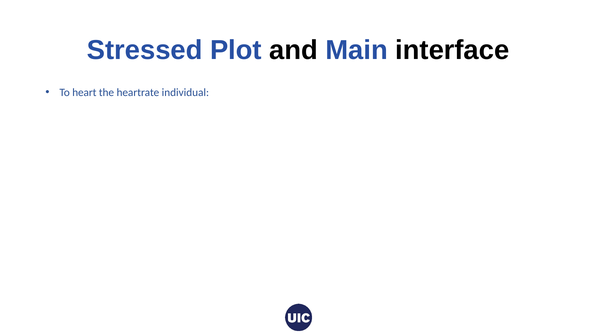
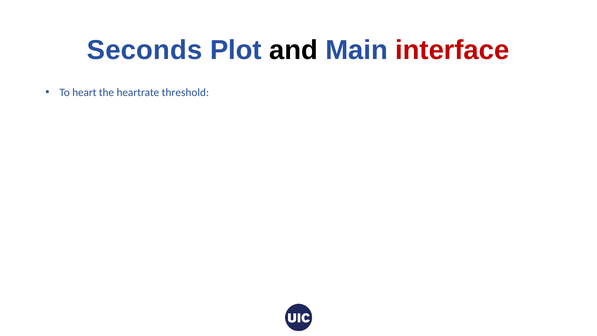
Stressed: Stressed -> Seconds (145, 50)
interface colour: black -> red (452, 50)
individual: individual -> threshold (185, 92)
